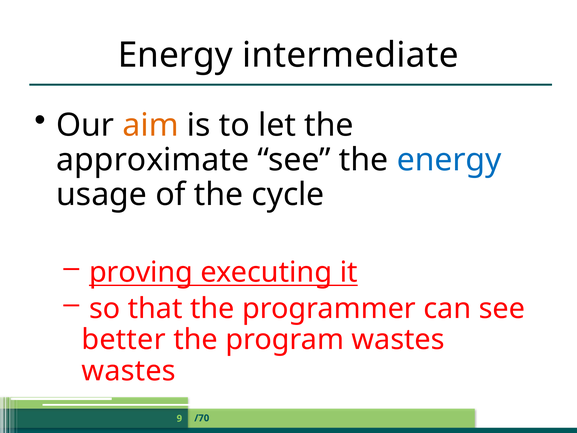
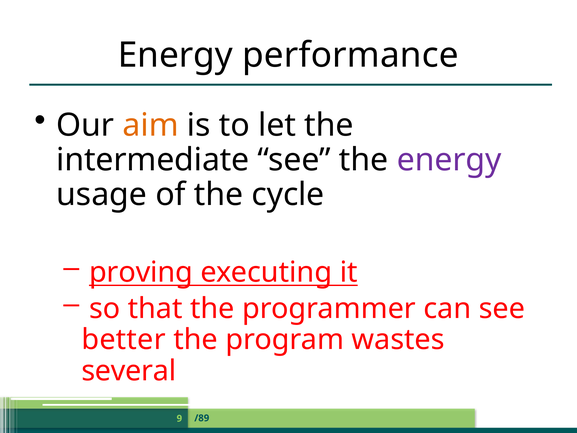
intermediate: intermediate -> performance (350, 55)
approximate: approximate -> intermediate (153, 160)
energy colour: blue -> purple (449, 160)
wastes: wastes -> several (129, 371)
/70: /70 -> /89 (202, 418)
